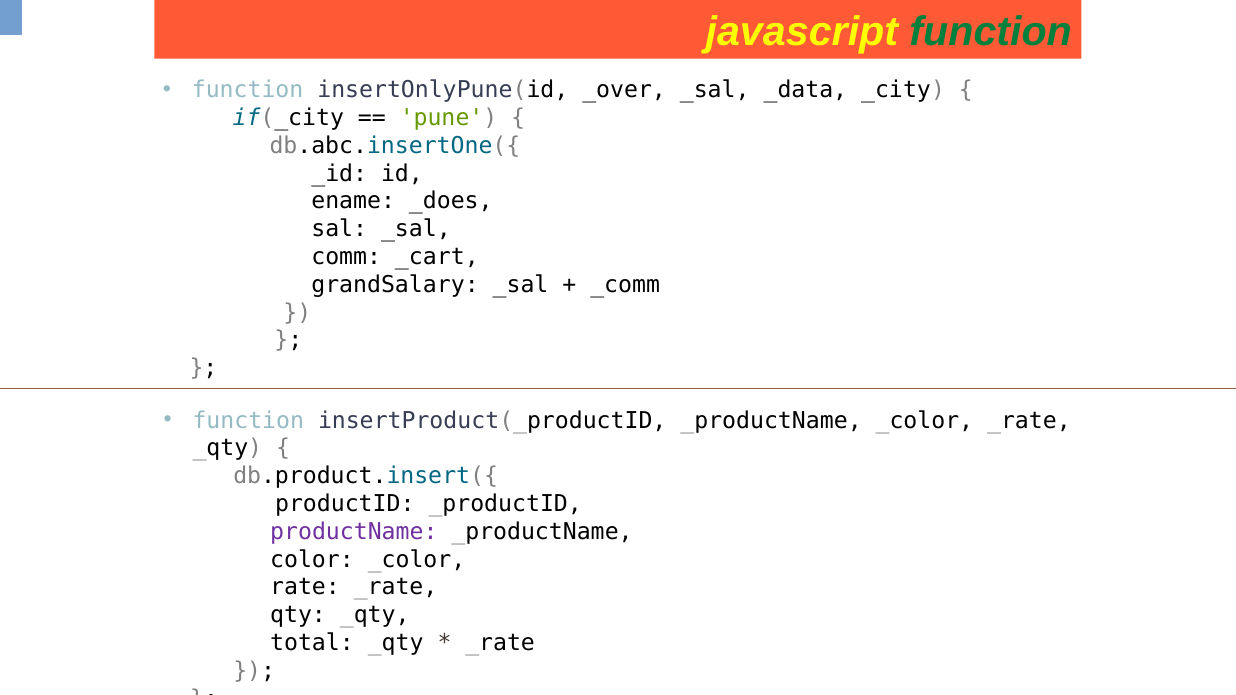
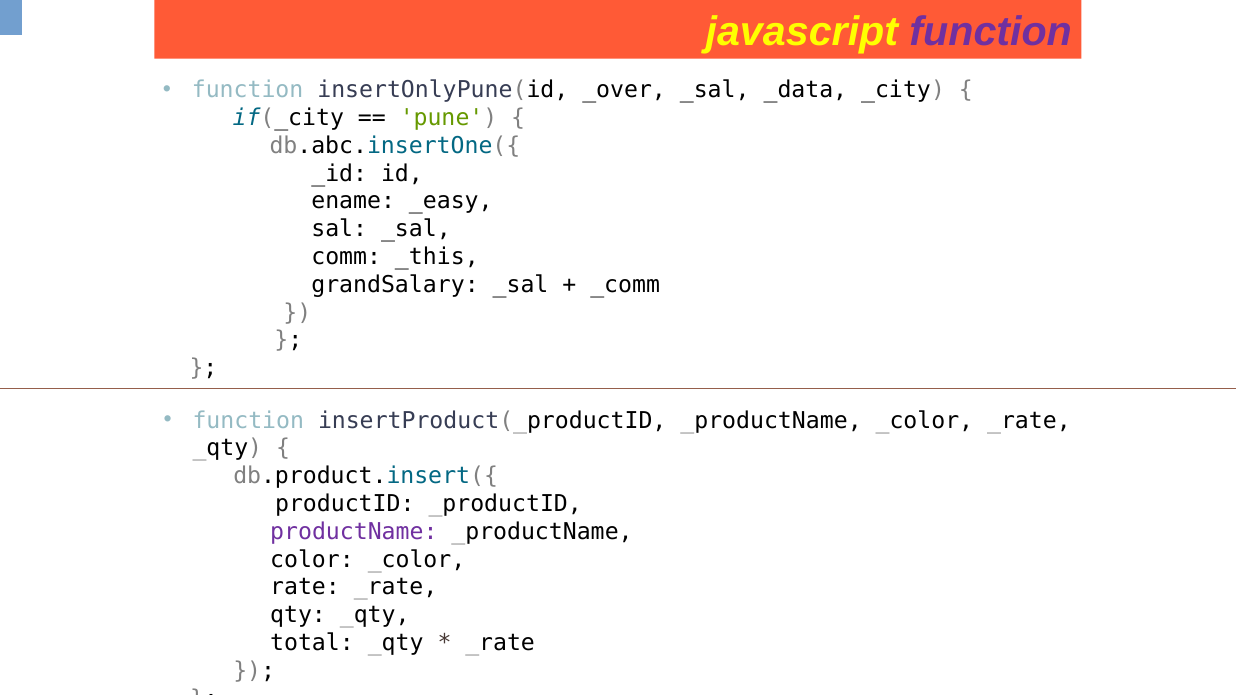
function colour: green -> purple (991, 32)
_does: _does -> _easy (451, 201)
_cart: _cart -> _this (437, 257)
